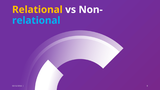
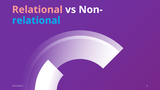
Relational colour: yellow -> pink (37, 10)
